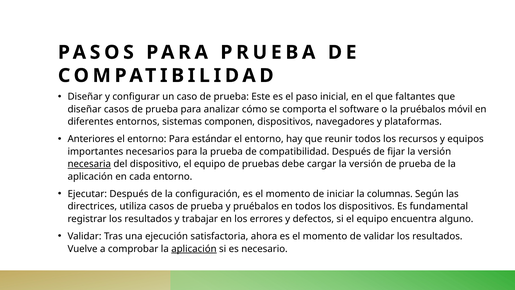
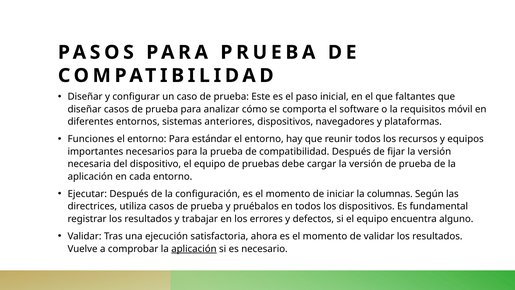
la pruébalos: pruébalos -> requisitos (423, 109)
componen: componen -> anteriores (230, 122)
Anteriores: Anteriores -> Funciones (91, 139)
necesaria underline: present -> none (89, 164)
